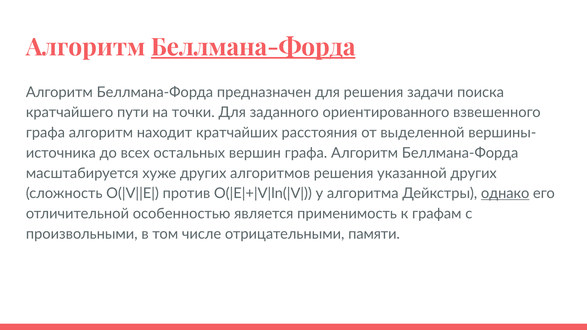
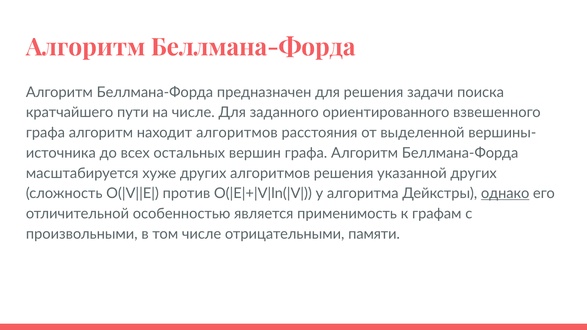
Беллмана-Форда underline: present -> none (253, 47)
на точки: точки -> числе (193, 113)
находит кратчайших: кратчайших -> алгоритмов (237, 133)
